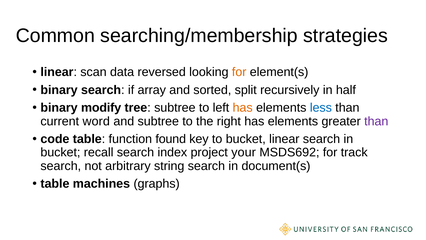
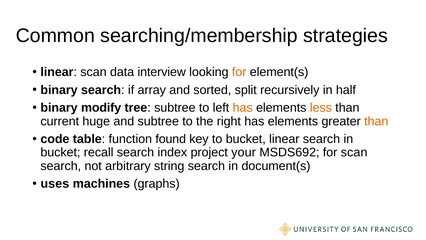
reversed: reversed -> interview (162, 72)
less colour: blue -> orange (321, 108)
word: word -> huge (96, 121)
than colour: purple -> orange (376, 121)
for track: track -> scan (354, 152)
table: table -> uses (55, 184)
